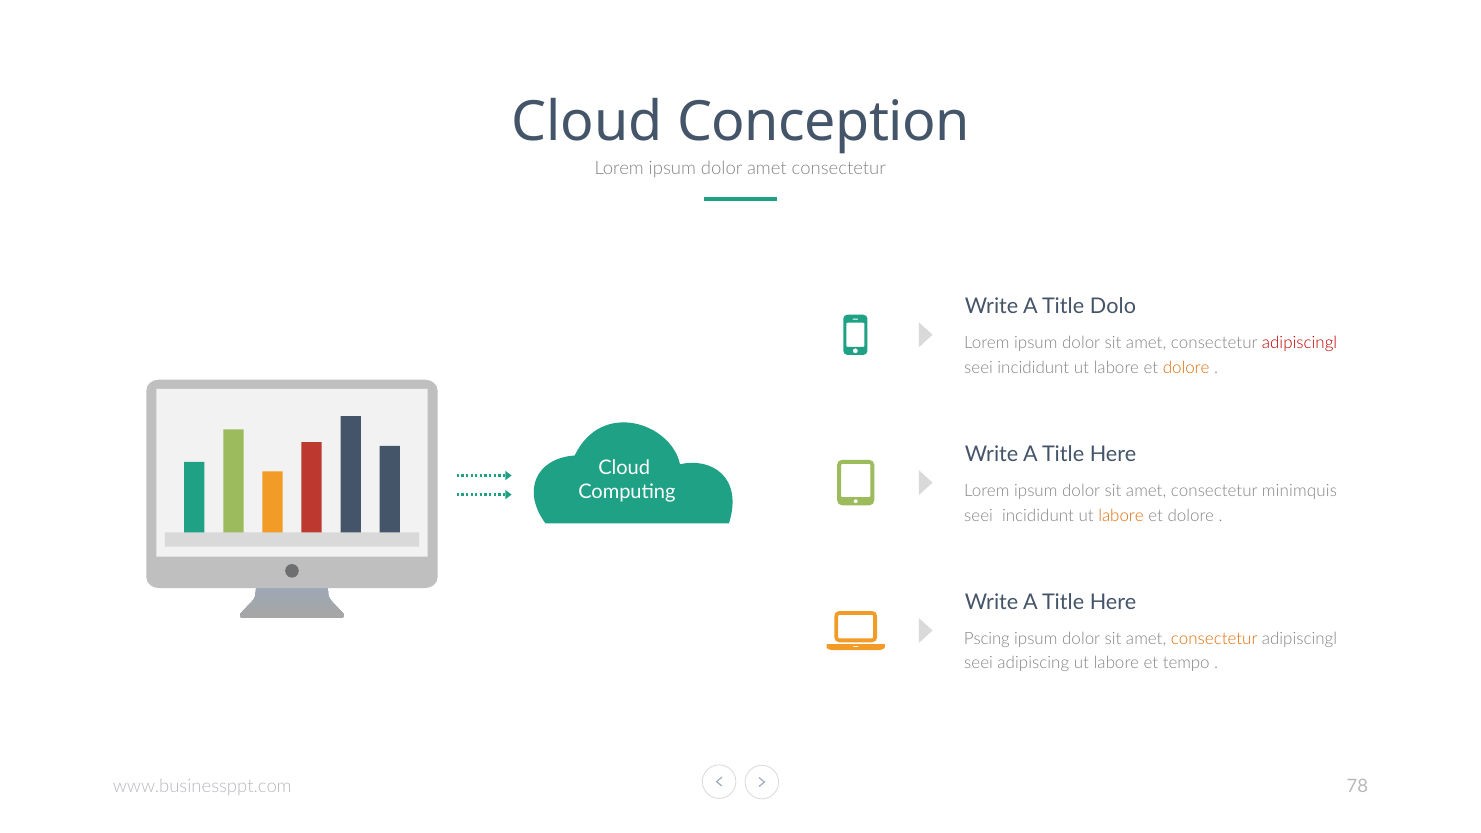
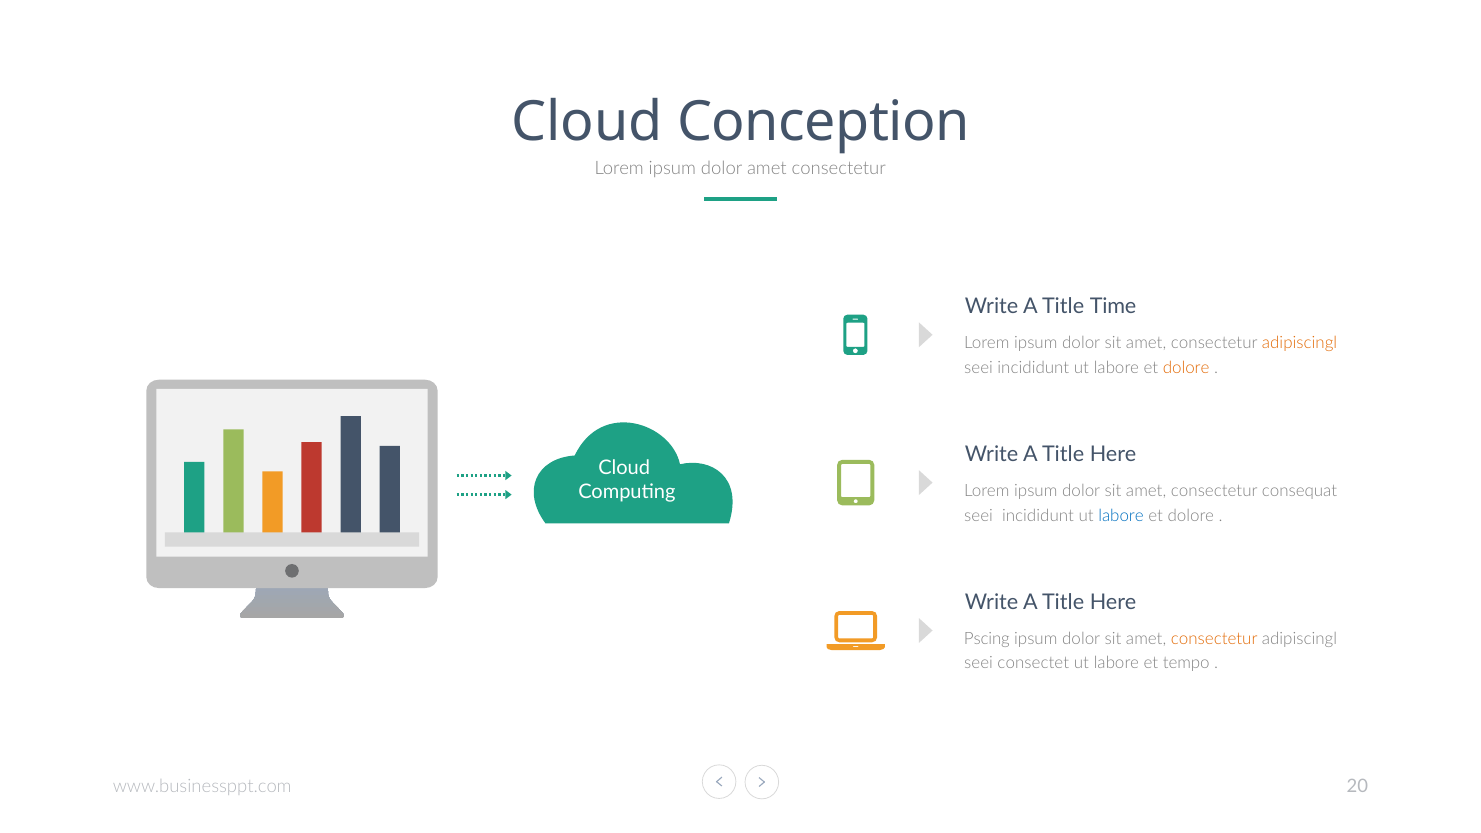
Dolo: Dolo -> Time (1113, 307)
adipiscingl colour: red -> orange (1300, 343)
minimquis: minimquis -> consequat (1300, 491)
labore colour: orange -> blue (1121, 515)
adipiscing: adipiscing -> consectet (1033, 663)
78: 78 -> 20 (1357, 786)
